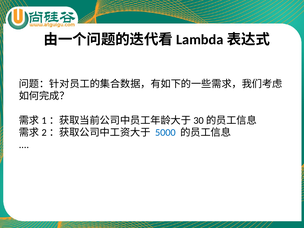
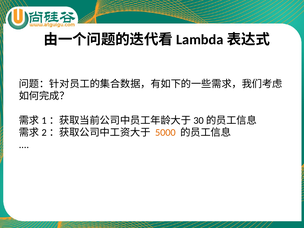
5000 colour: blue -> orange (165, 133)
